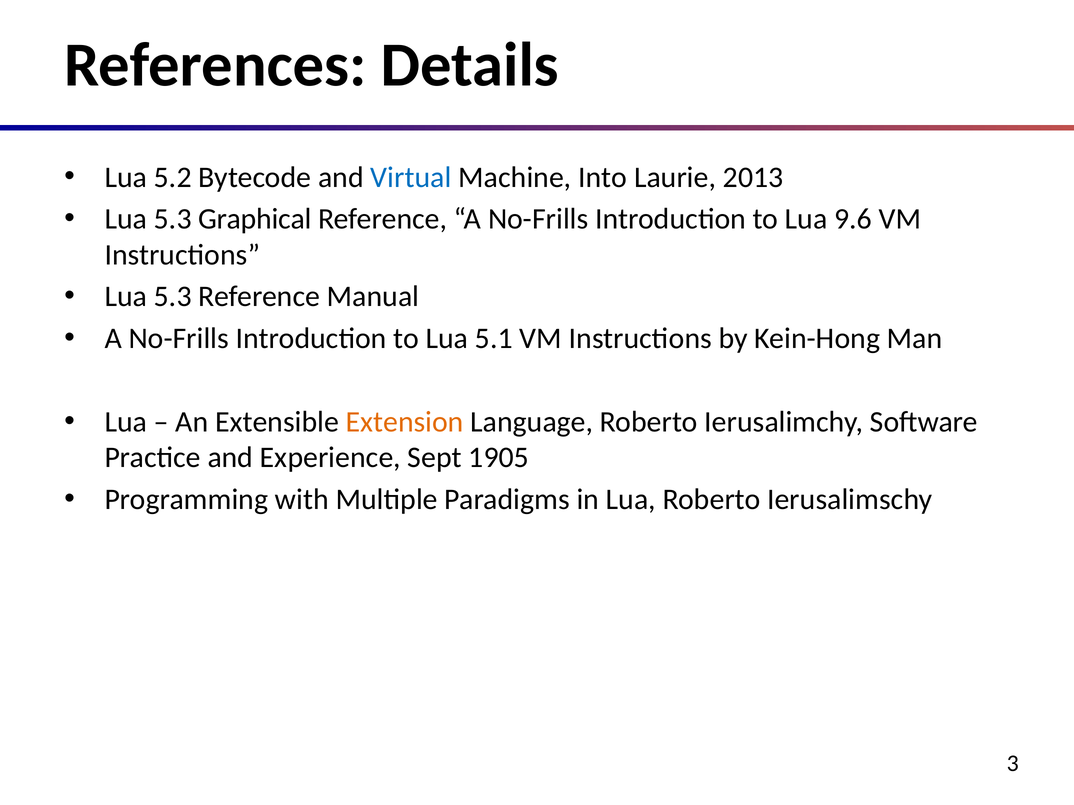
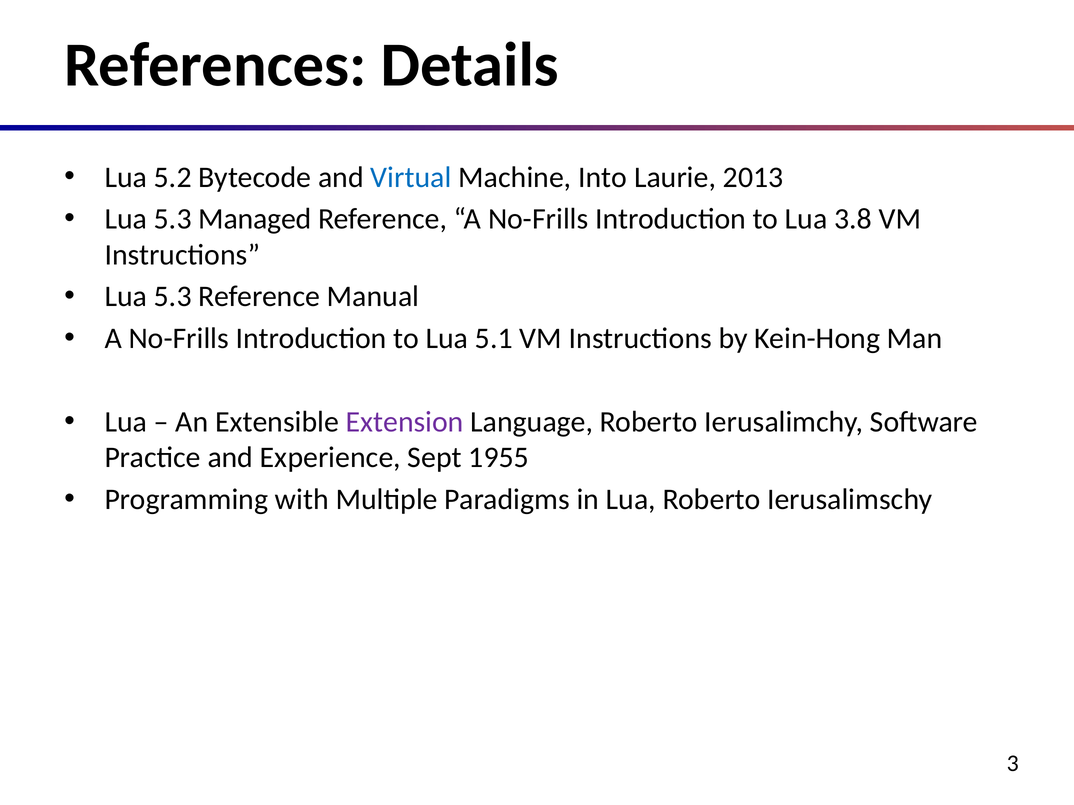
Graphical: Graphical -> Managed (255, 219)
9.6: 9.6 -> 3.8 (853, 219)
Extension colour: orange -> purple (405, 422)
1905: 1905 -> 1955 (499, 458)
